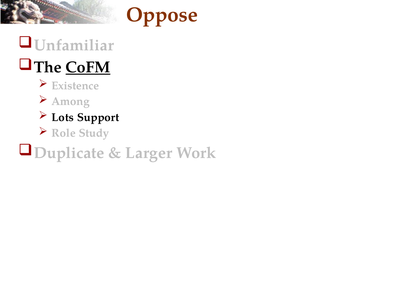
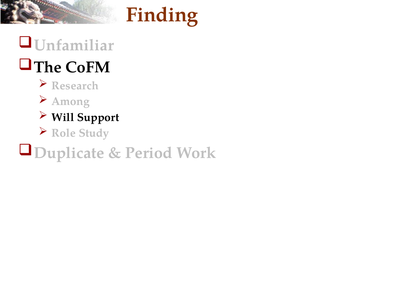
Oppose: Oppose -> Finding (162, 15)
CoFM underline: present -> none (88, 67)
Existence: Existence -> Research (75, 86)
Lots: Lots -> Will (63, 117)
Larger: Larger -> Period (149, 153)
